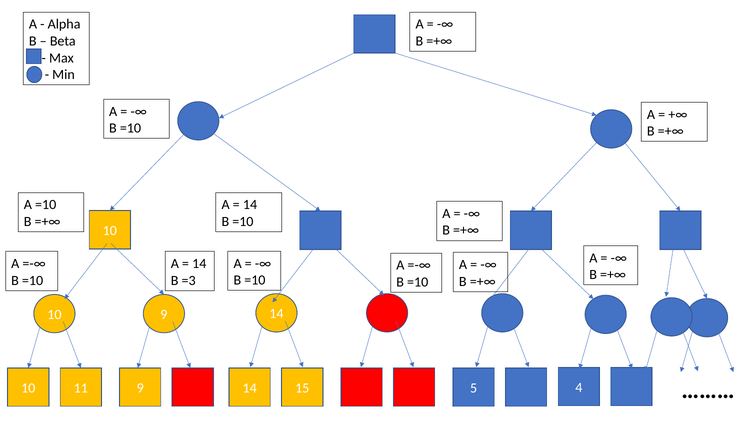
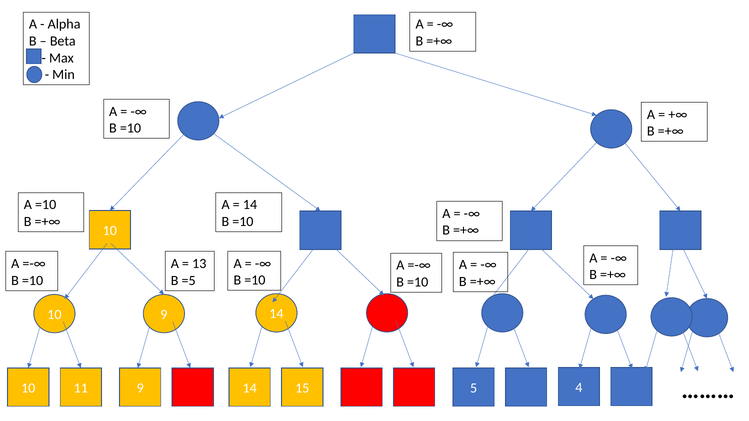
14: 14 -> 13 (199, 264)
=3: =3 -> =5 (189, 281)
